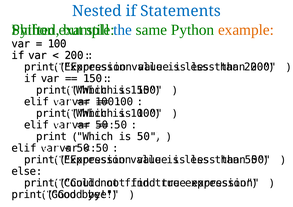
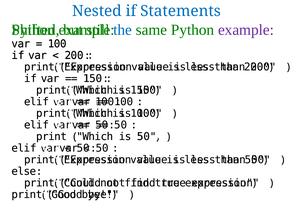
example colour: orange -> purple (246, 30)
